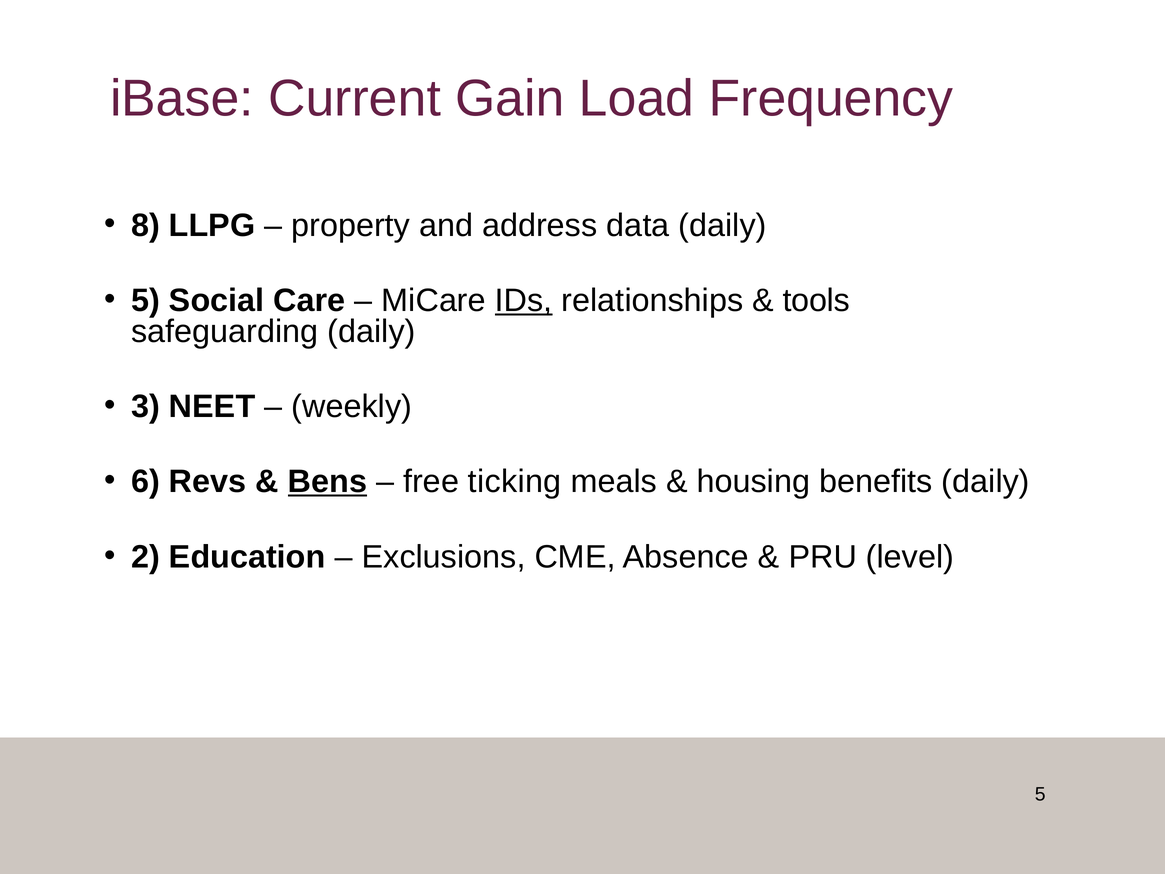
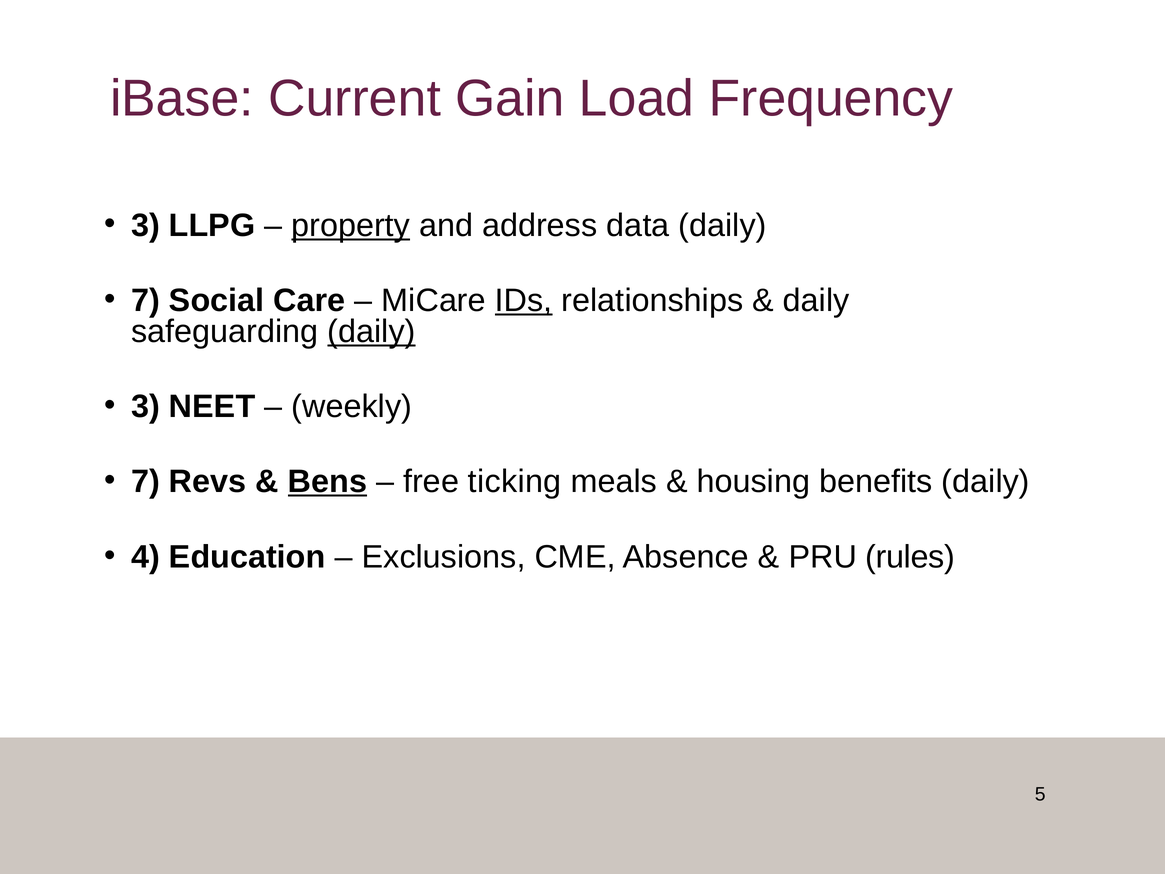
8: 8 -> 3 (146, 225)
property underline: none -> present (351, 225)
5: 5 -> 7 (146, 300)
tools: tools -> daily (816, 300)
daily underline: none -> present (371, 331)
6: 6 -> 7 (146, 482)
2: 2 -> 4 (146, 557)
level: level -> rules (910, 557)
